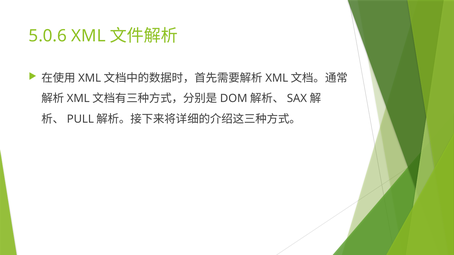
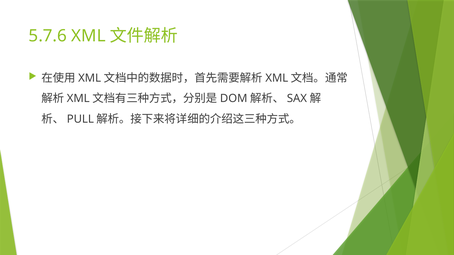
5.0.6: 5.0.6 -> 5.7.6 (48, 36)
